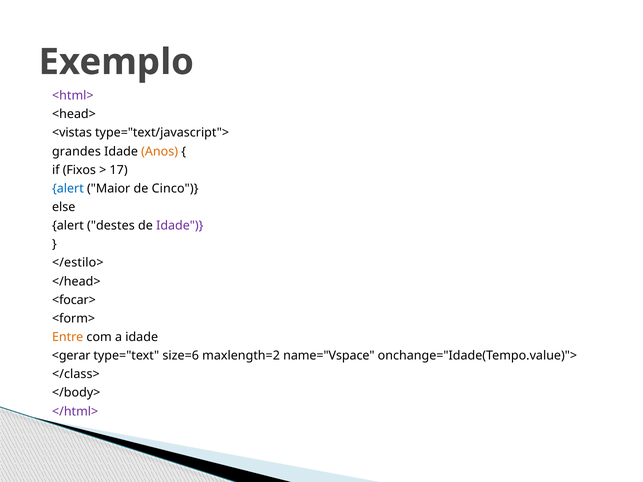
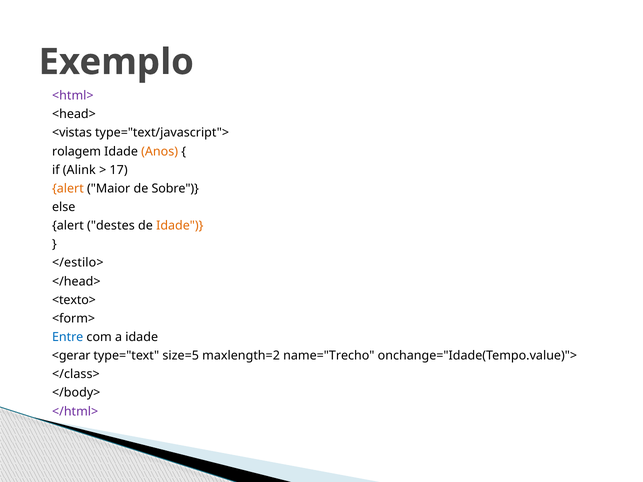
grandes: grandes -> rolagem (77, 151)
Fixos: Fixos -> Alink (79, 170)
alert colour: blue -> orange (68, 189)
Cinco: Cinco -> Sobre (175, 189)
Idade colour: purple -> orange (180, 226)
<focar>: <focar> -> <texto> (74, 300)
Entre colour: orange -> blue (68, 337)
size=6: size=6 -> size=5 (181, 356)
name="Vspace: name="Vspace -> name="Trecho (329, 356)
